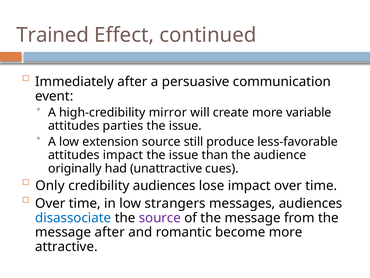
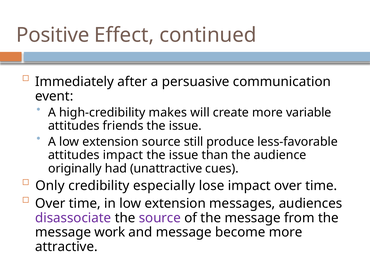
Trained: Trained -> Positive (53, 35)
mirror: mirror -> makes (168, 112)
parties: parties -> friends (123, 126)
credibility audiences: audiences -> especially (164, 185)
in low strangers: strangers -> extension (175, 203)
disassociate colour: blue -> purple (73, 217)
message after: after -> work (110, 232)
and romantic: romantic -> message (184, 232)
